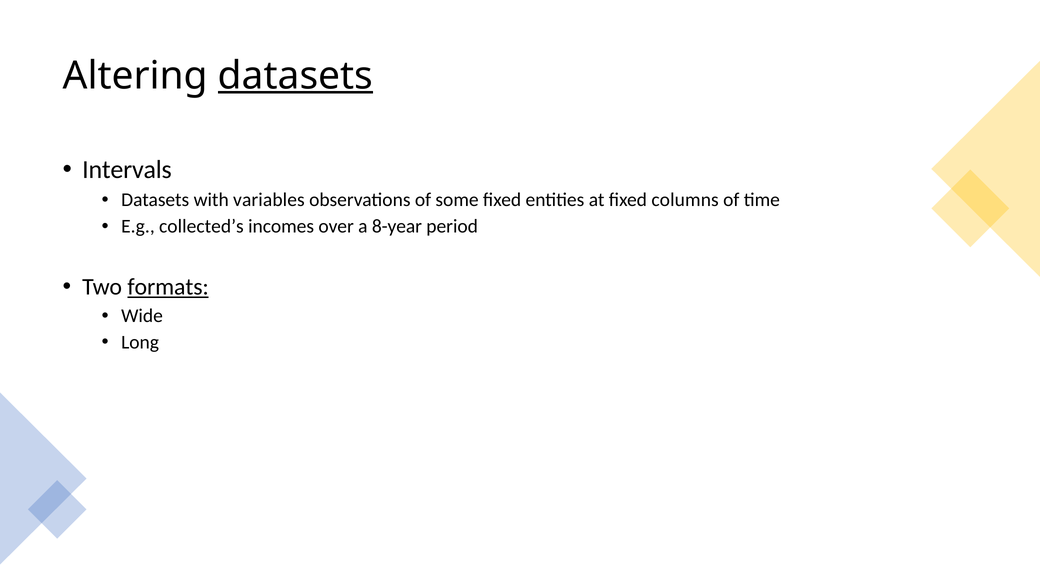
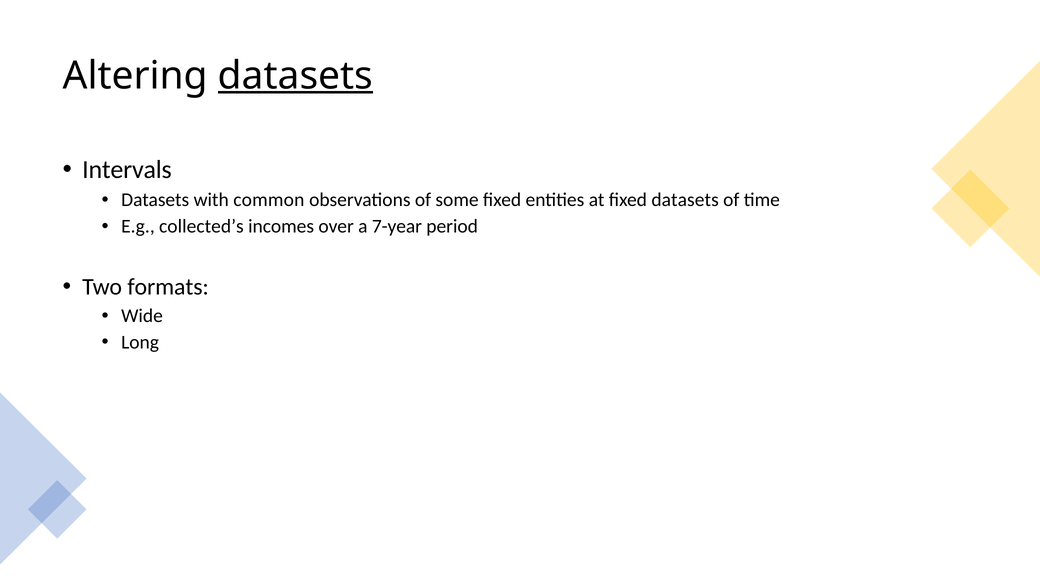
variables: variables -> common (269, 200)
fixed columns: columns -> datasets (685, 200)
8-year: 8-year -> 7-year (397, 226)
formats underline: present -> none (168, 287)
